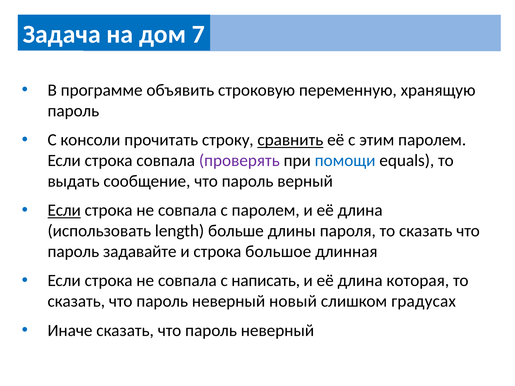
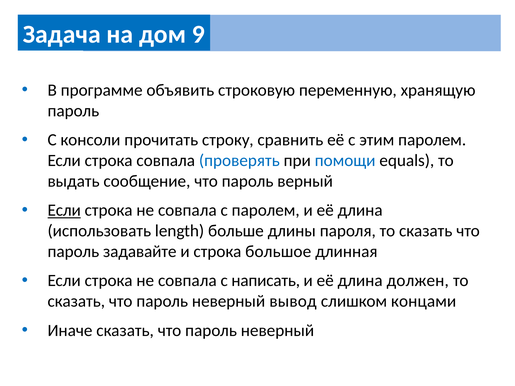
7: 7 -> 9 (198, 34)
сравнить underline: present -> none (290, 140)
проверять colour: purple -> blue (239, 161)
которая: которая -> должен (418, 281)
новый: новый -> вывод (293, 301)
градусах: градусах -> концами (424, 301)
